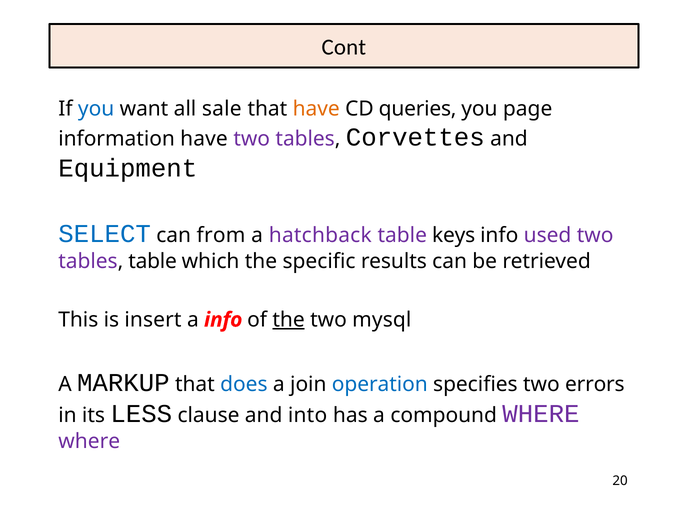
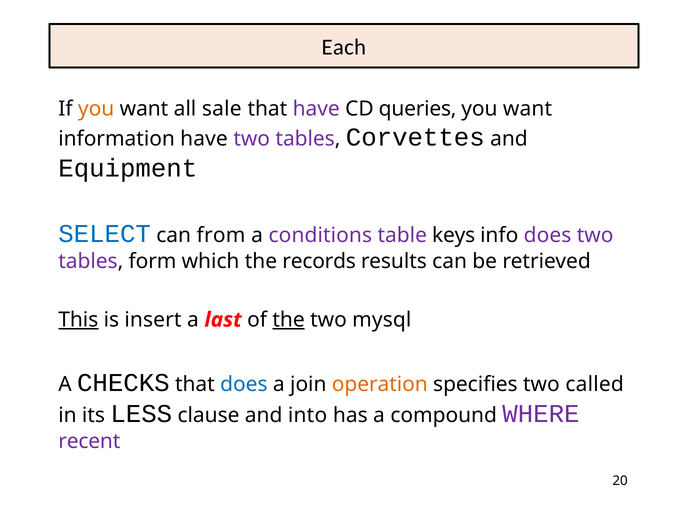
Cont: Cont -> Each (344, 47)
you colour: blue -> orange (96, 109)
have colour: orange -> purple (316, 109)
page: page -> want (528, 109)
hatchback: hatchback -> conditions (320, 235)
info used: used -> does (548, 235)
tables table: table -> form (153, 261)
specific: specific -> records (319, 261)
This underline: none -> present (78, 320)
a info: info -> last (223, 320)
MARKUP: MARKUP -> CHECKS (123, 383)
operation colour: blue -> orange (380, 385)
errors: errors -> called (595, 385)
where: where -> recent (89, 442)
